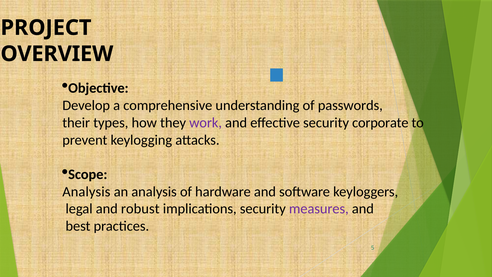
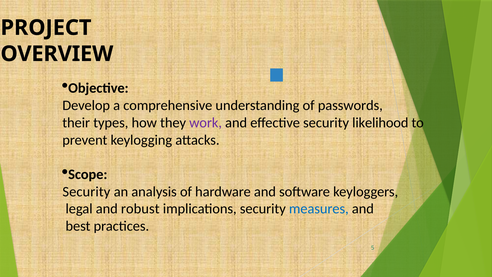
corporate: corporate -> likelihood (380, 123)
Analysis: Analysis -> Security (86, 191)
measures colour: purple -> blue (319, 209)
